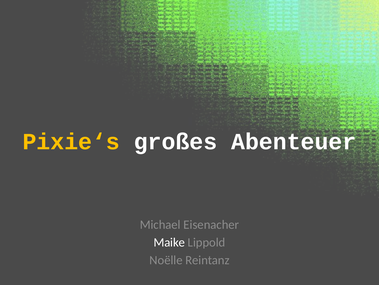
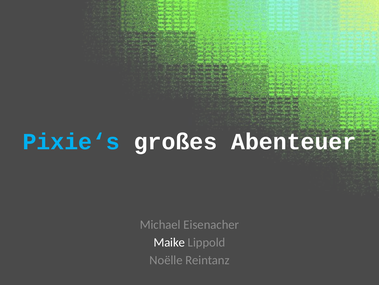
Pixie‘s colour: yellow -> light blue (71, 141)
